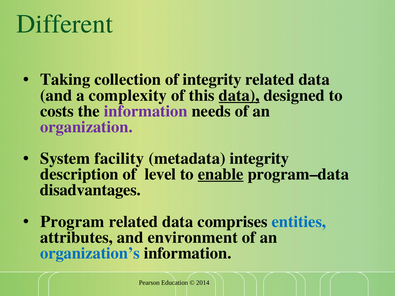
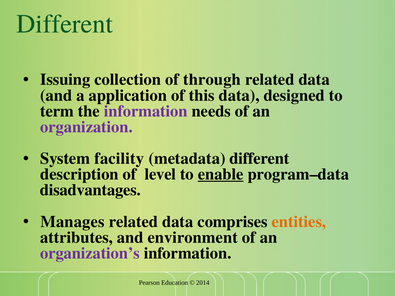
Taking: Taking -> Issuing (65, 80)
of integrity: integrity -> through (212, 80)
complexity: complexity -> application (128, 95)
data underline: present -> none (239, 95)
costs: costs -> term (57, 111)
metadata integrity: integrity -> different (259, 159)
Program: Program -> Manages (72, 222)
entities colour: blue -> orange (299, 222)
organization’s colour: blue -> purple (90, 253)
